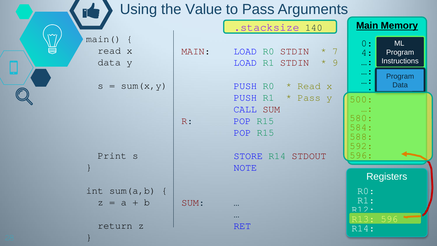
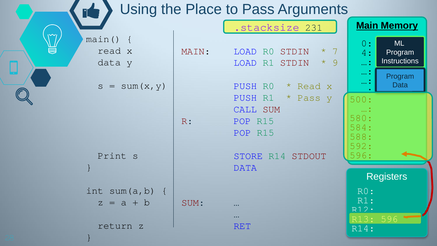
Value: Value -> Place (204, 9)
140: 140 -> 231 (314, 28)
NOTE: NOTE -> DATA (245, 168)
